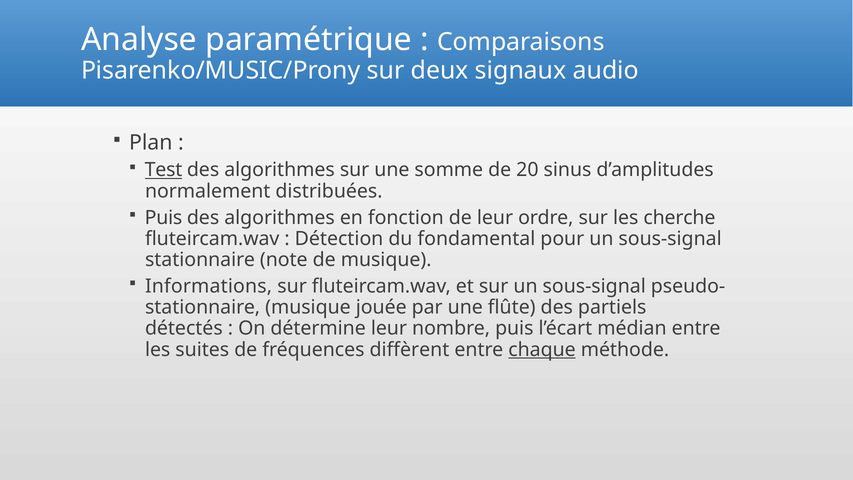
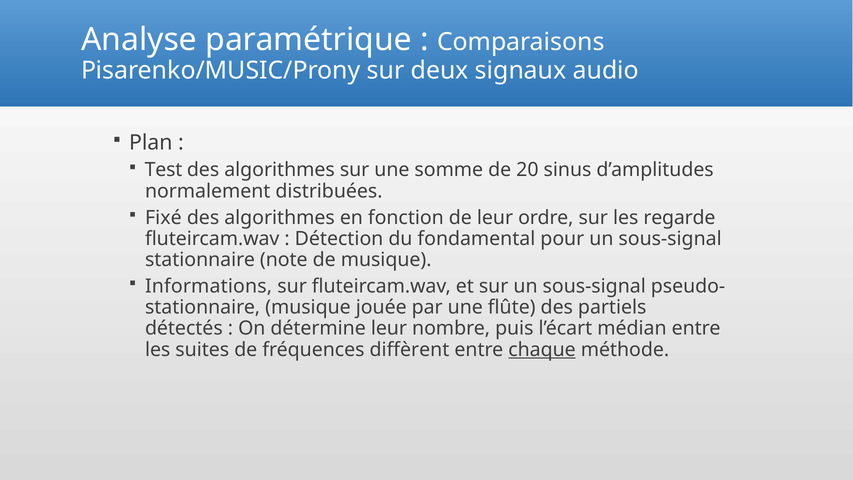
Test underline: present -> none (163, 170)
Puis: Puis -> Fixé (163, 217)
cherche: cherche -> regarde (679, 217)
